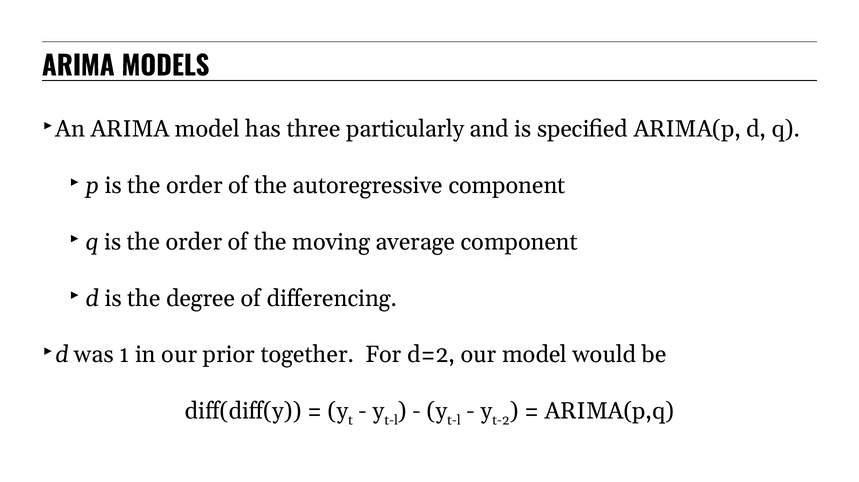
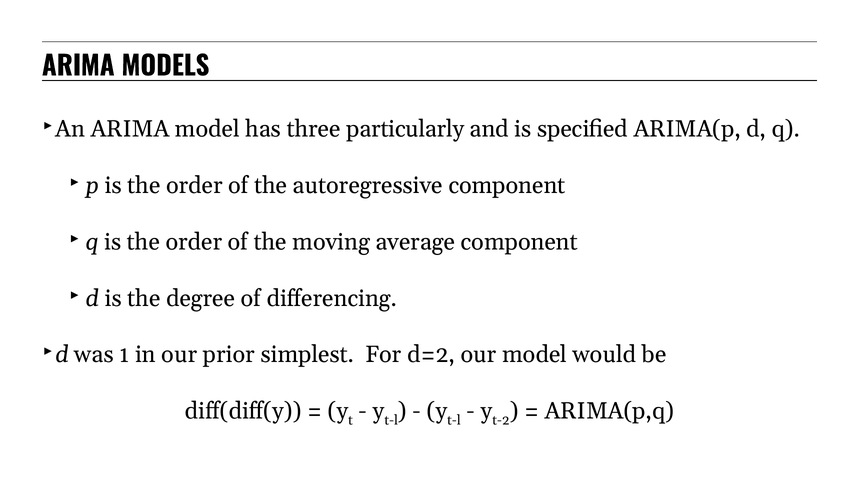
together: together -> simplest (307, 355)
